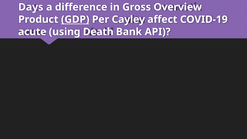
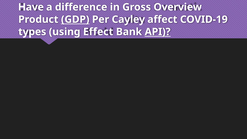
Days: Days -> Have (31, 7)
acute: acute -> types (32, 32)
Death: Death -> Effect (98, 32)
API underline: none -> present (158, 32)
